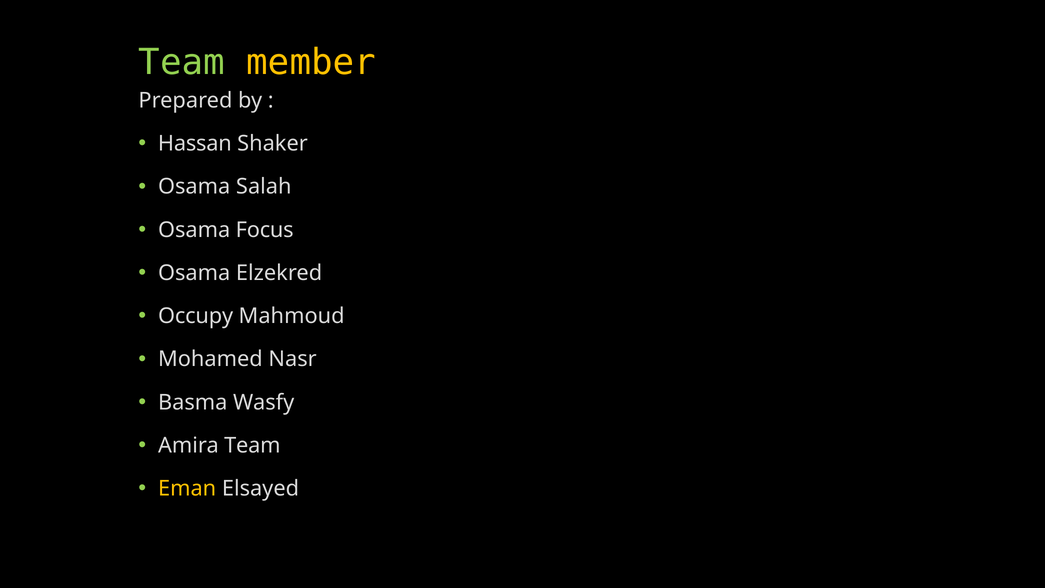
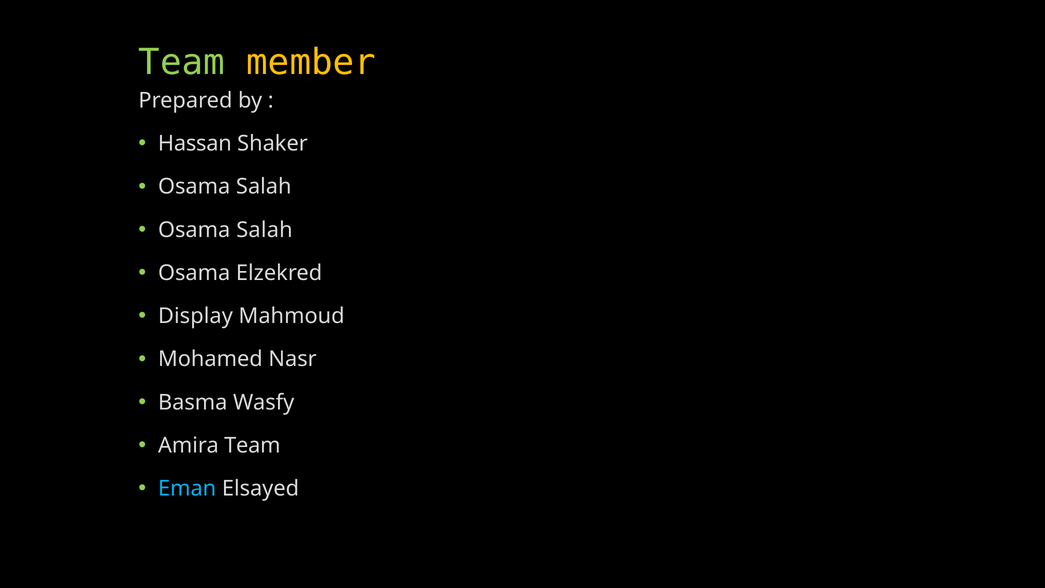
Focus: Focus -> Salah (264, 230)
Occupy: Occupy -> Display (195, 316)
Eman colour: yellow -> light blue (187, 488)
